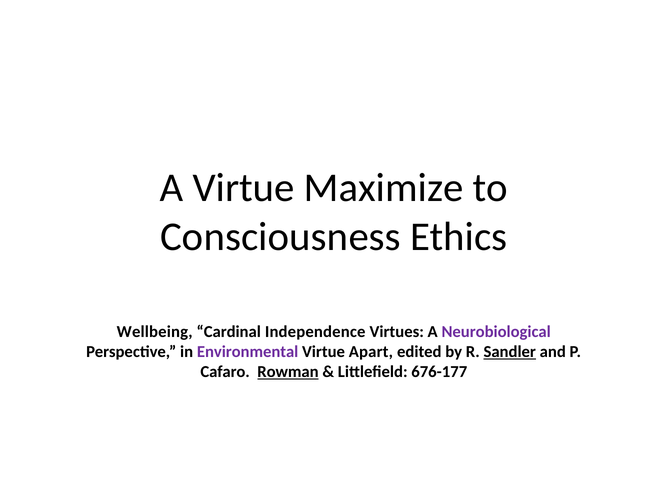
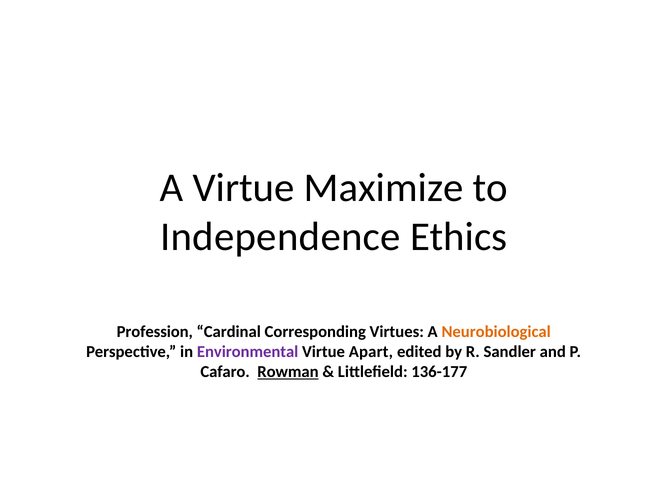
Consciousness: Consciousness -> Independence (280, 237)
Wellbeing: Wellbeing -> Profession (155, 332)
Independence: Independence -> Corresponding (315, 332)
Neurobiological colour: purple -> orange (496, 332)
Sandler underline: present -> none (510, 352)
676-177: 676-177 -> 136-177 (439, 372)
